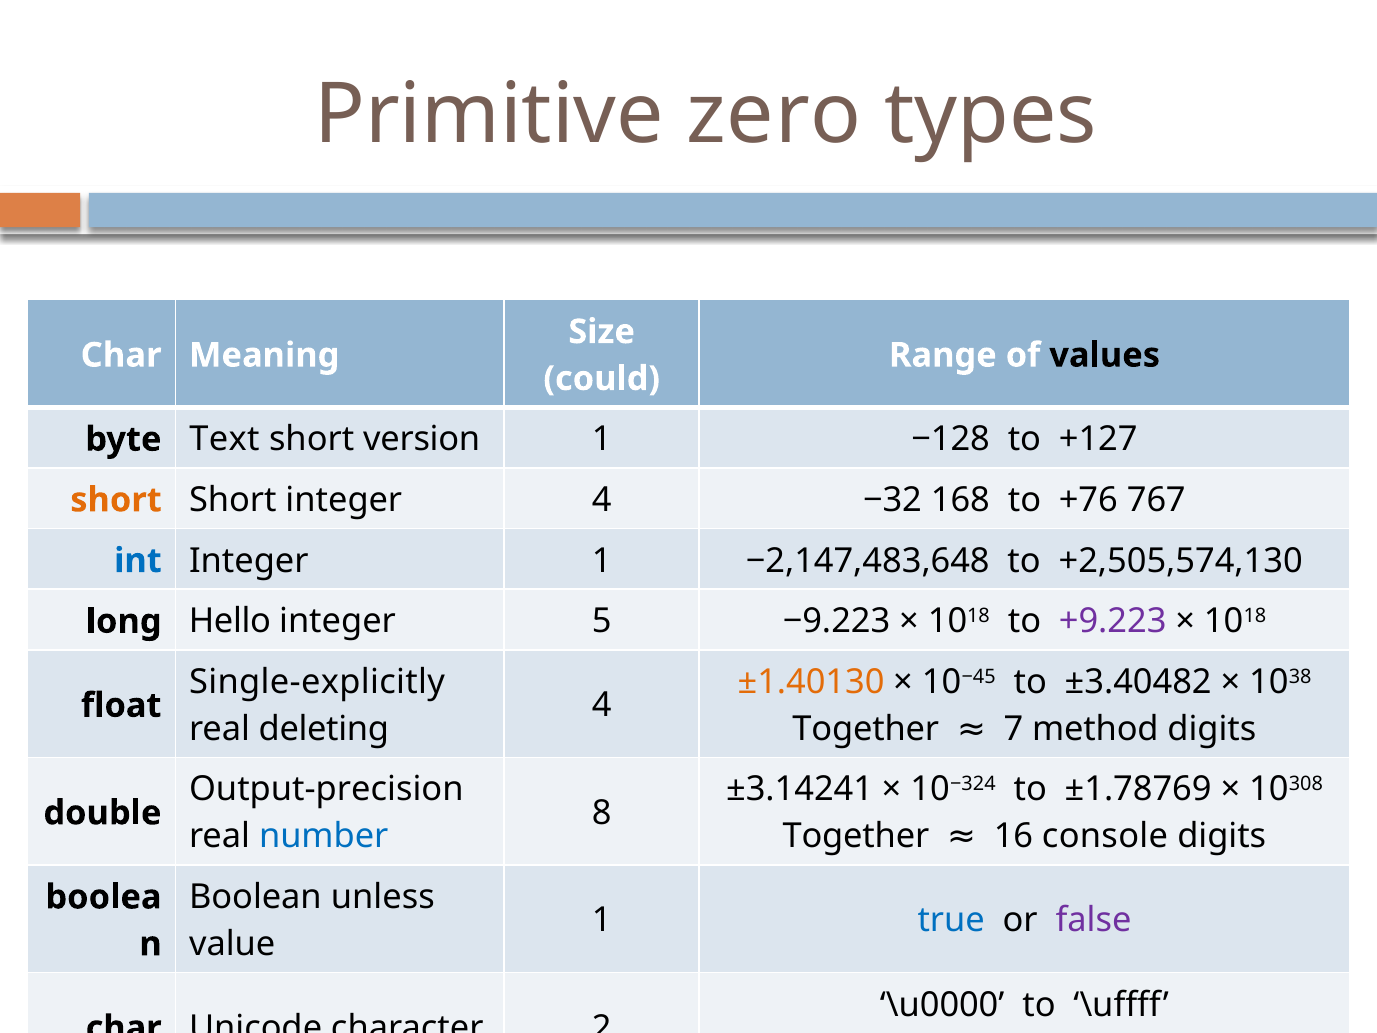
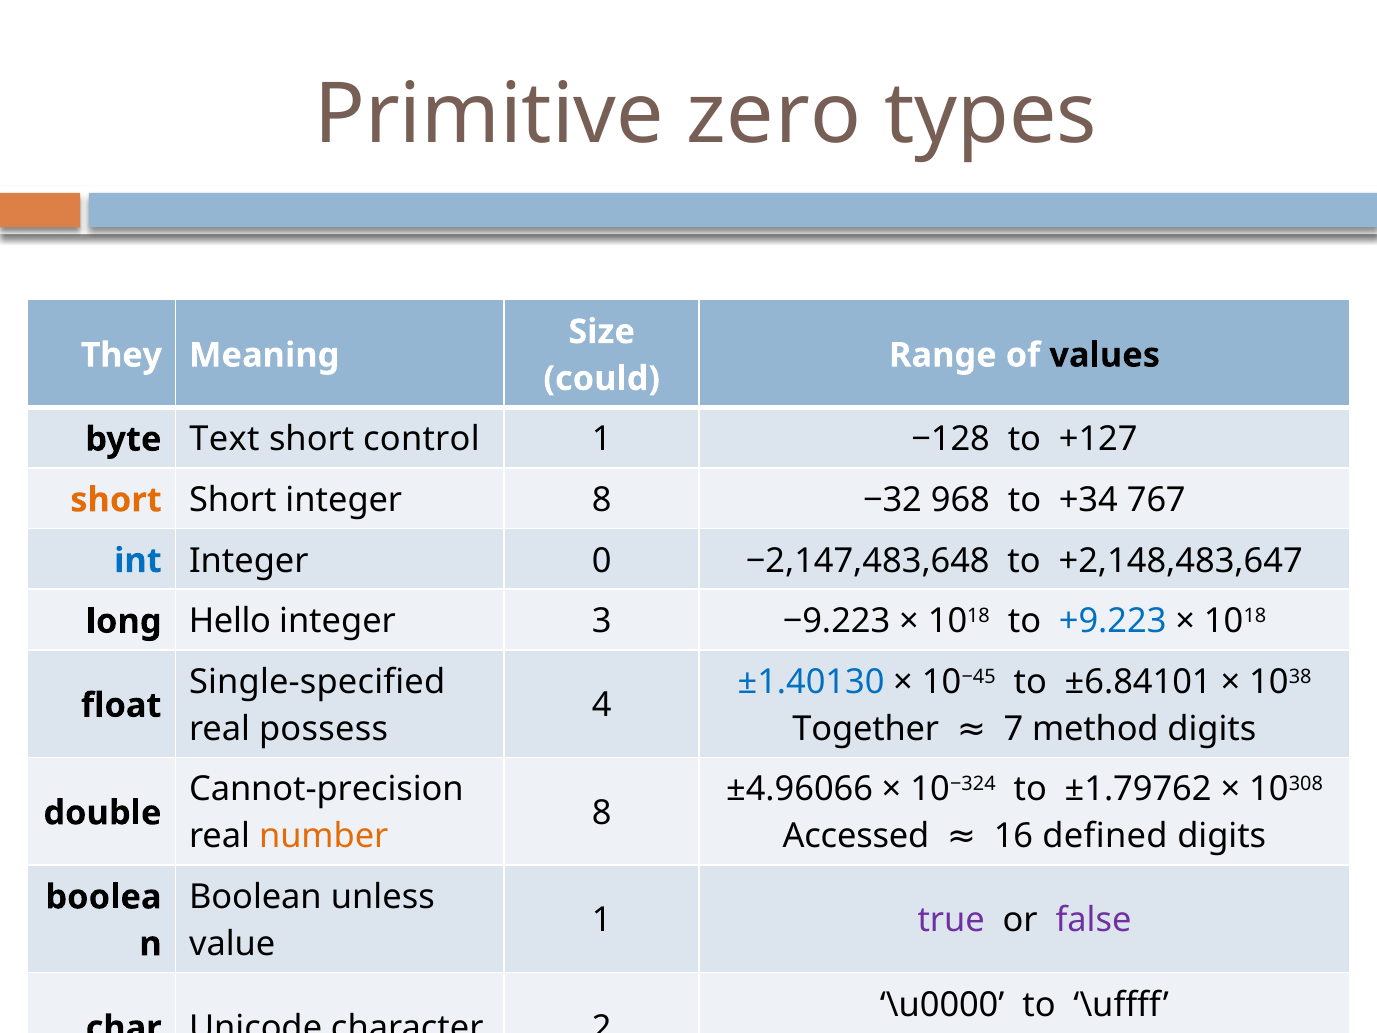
Char: Char -> They (121, 355)
version: version -> control (421, 439)
integer 4: 4 -> 8 (602, 500)
168: 168 -> 968 (960, 500)
+76: +76 -> +34 (1088, 500)
Integer 1: 1 -> 0 (602, 561)
+2,505,574,130: +2,505,574,130 -> +2,148,483,647 (1181, 561)
5: 5 -> 3 (602, 621)
+9.223 colour: purple -> blue (1113, 621)
Single-explicitly: Single-explicitly -> Single-specified (317, 682)
±1.40130 colour: orange -> blue (811, 682)
±3.40482: ±3.40482 -> ±6.84101 (1138, 682)
deleting: deleting -> possess (324, 729)
Output-precision: Output-precision -> Cannot-precision (326, 789)
±3.14241: ±3.14241 -> ±4.96066 (800, 789)
±1.78769: ±1.78769 -> ±1.79762 (1138, 789)
number colour: blue -> orange (324, 836)
Together: Together -> Accessed (856, 836)
console: console -> defined (1105, 836)
true colour: blue -> purple (951, 920)
